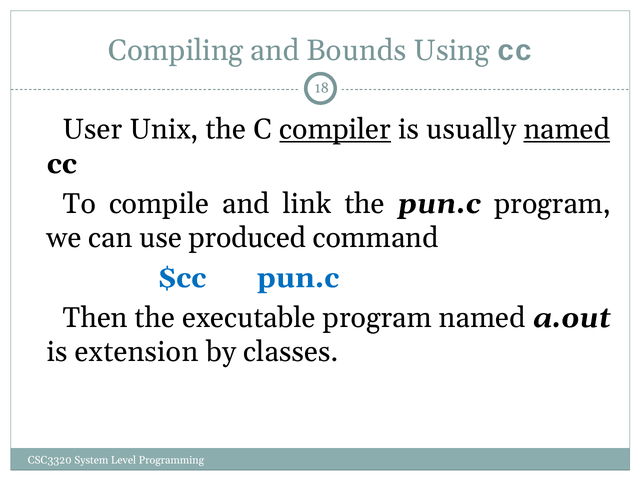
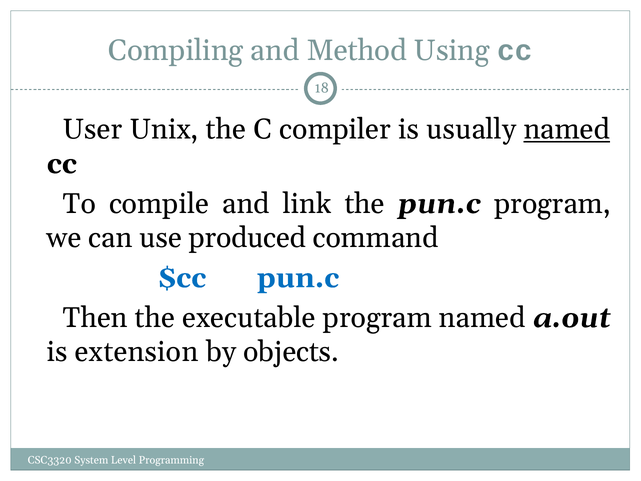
Bounds: Bounds -> Method (357, 50)
compiler underline: present -> none (335, 129)
classes: classes -> objects (291, 352)
